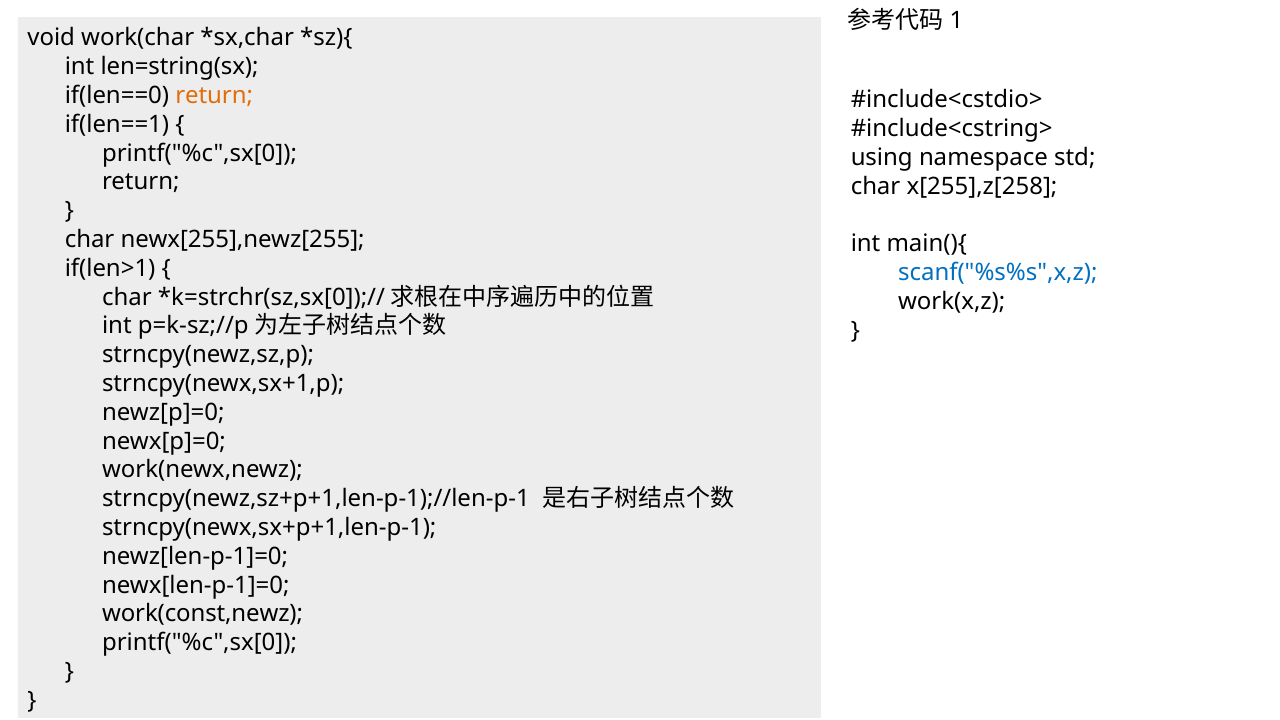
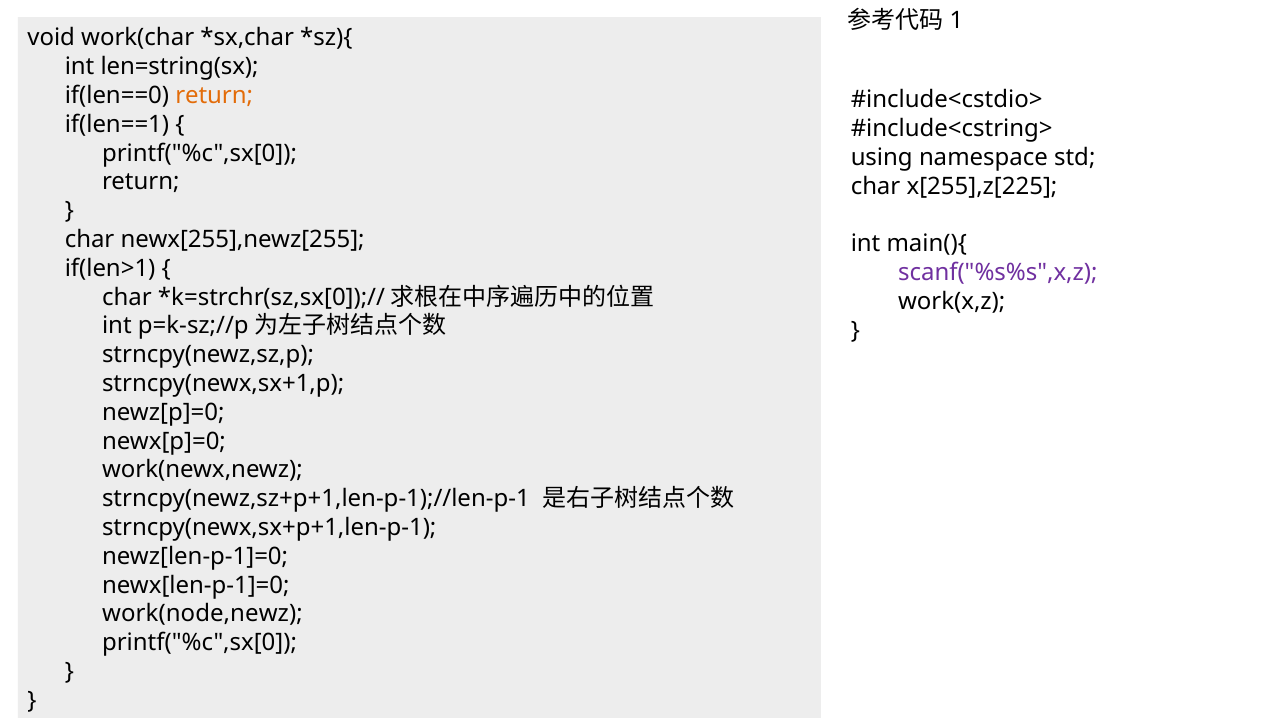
x[255],z[258: x[255],z[258 -> x[255],z[225 (982, 186)
scanf("%s%s",x,z colour: blue -> purple (998, 273)
work(const,newz: work(const,newz -> work(node,newz (202, 614)
